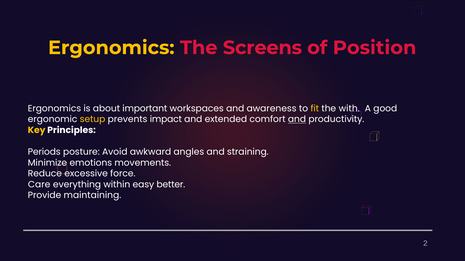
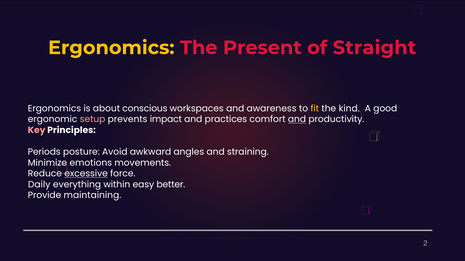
Screens: Screens -> Present (262, 48)
Position: Position -> Straight (375, 48)
important: important -> conscious (145, 109)
with: with -> kind (349, 109)
setup colour: yellow -> pink (93, 120)
extended: extended -> practices (226, 120)
Key colour: yellow -> pink (37, 130)
excessive underline: none -> present (86, 174)
Care: Care -> Daily (39, 185)
